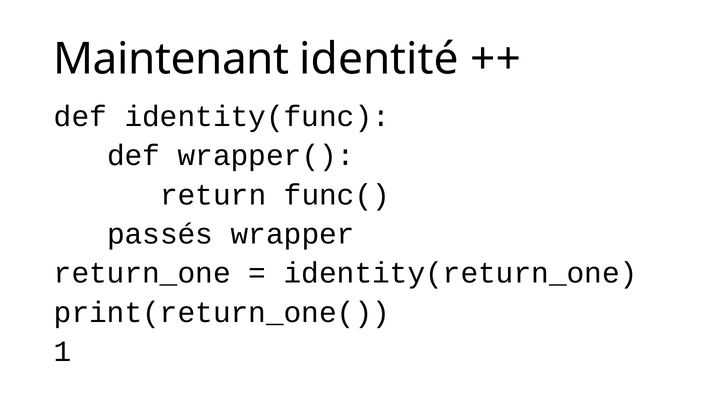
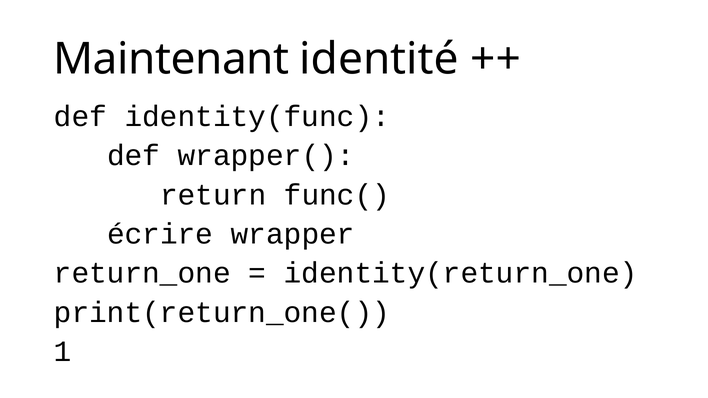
passés: passés -> écrire (160, 234)
